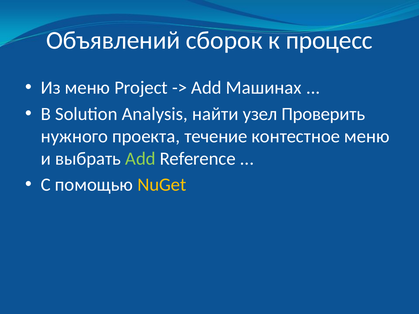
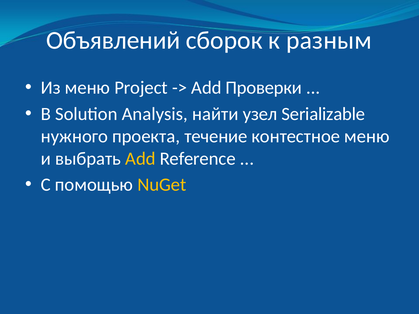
процесс: процесс -> разным (329, 41)
Машинах: Машинах -> Проверки (264, 88)
Проверить: Проверить -> Serializable (323, 114)
Add colour: light green -> yellow (140, 159)
